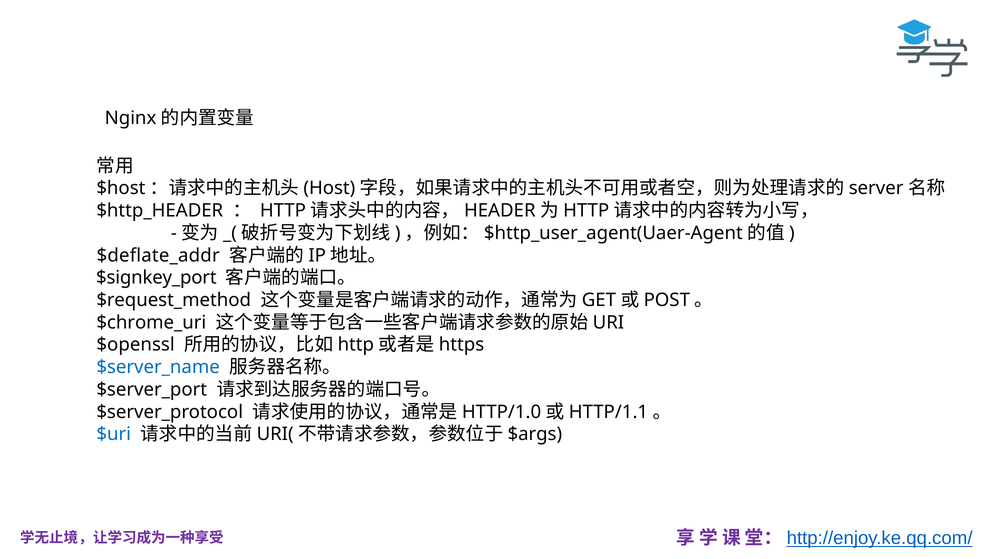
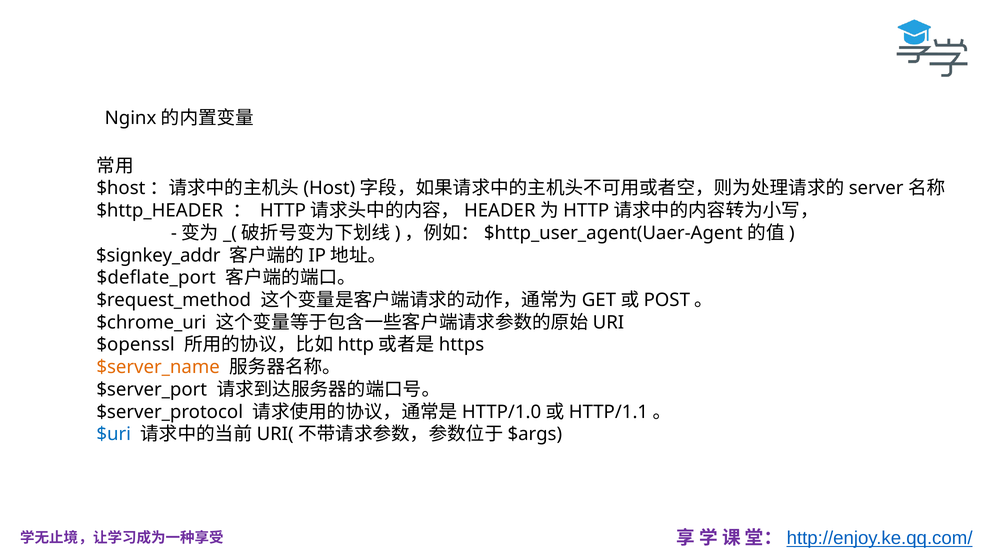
$deflate_addr: $deflate_addr -> $signkey_addr (158, 255)
$signkey_port: $signkey_port -> $deflate_port (156, 278)
$server_name colour: blue -> orange (158, 367)
